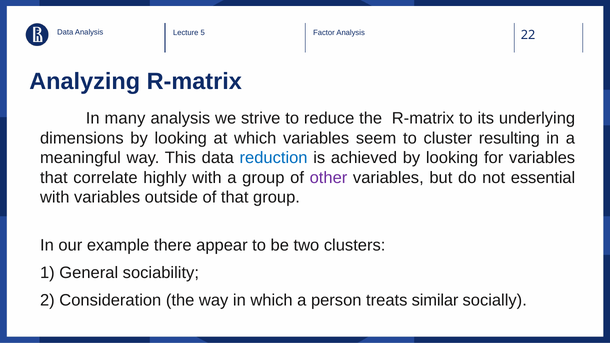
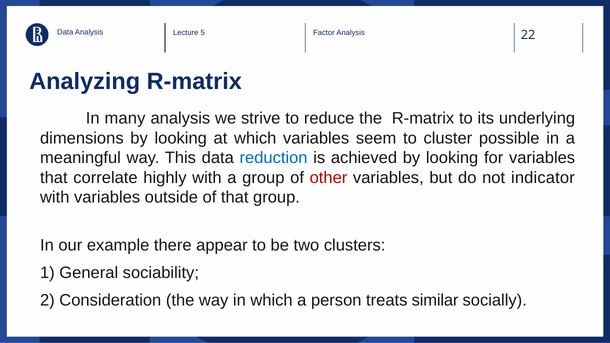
resulting: resulting -> possible (509, 138)
other colour: purple -> red (328, 178)
essential: essential -> indicator (543, 178)
